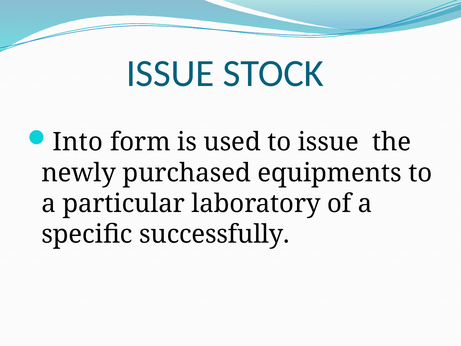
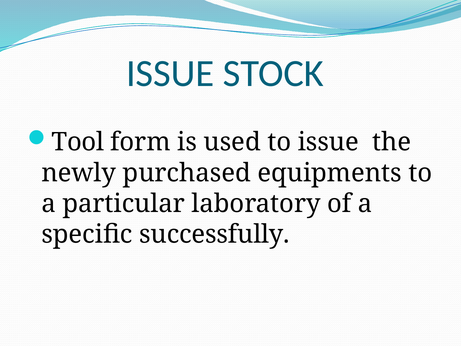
Into: Into -> Tool (78, 142)
